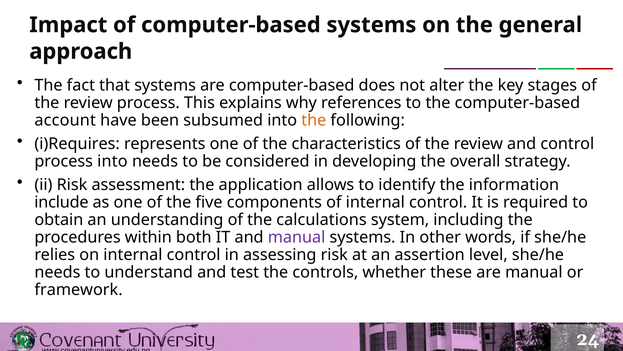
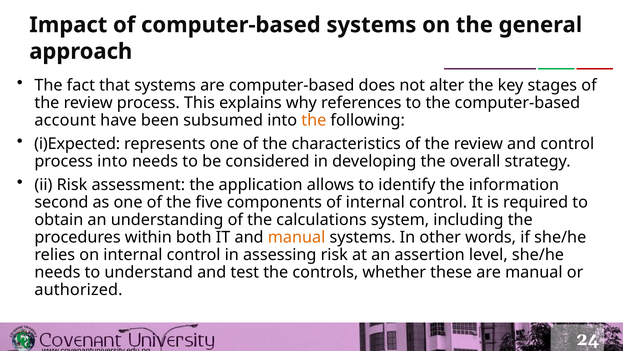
i)Requires: i)Requires -> i)Expected (77, 144)
include: include -> second (61, 202)
manual colour: purple -> orange (297, 237)
framework: framework -> authorized (78, 290)
